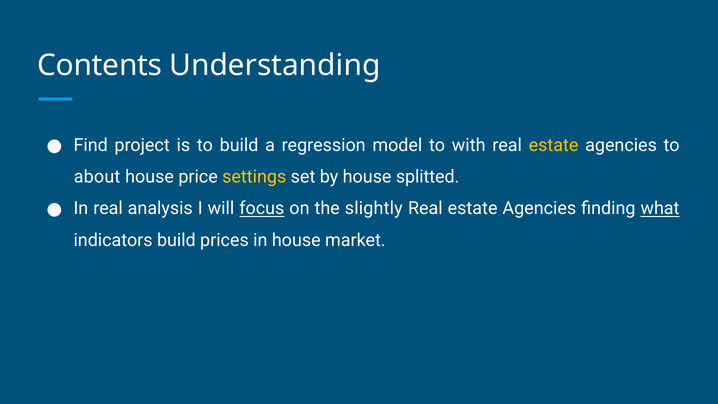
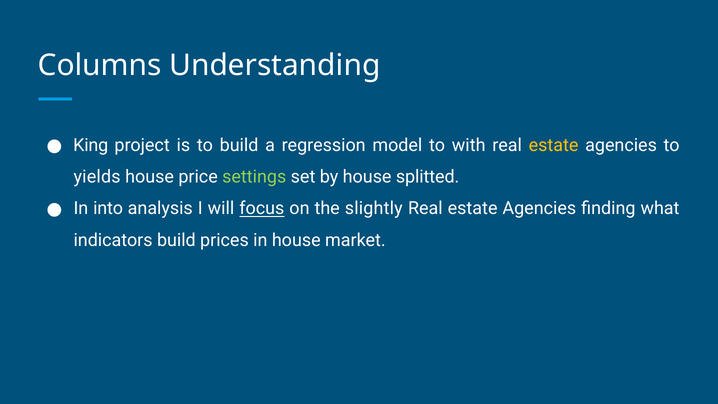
Contents: Contents -> Columns (100, 65)
Find: Find -> King (91, 145)
about: about -> yields (97, 177)
settings colour: yellow -> light green (254, 177)
In real: real -> into (108, 209)
what underline: present -> none (660, 209)
